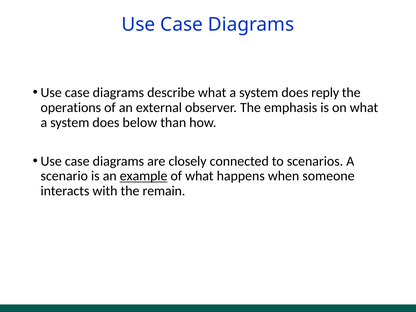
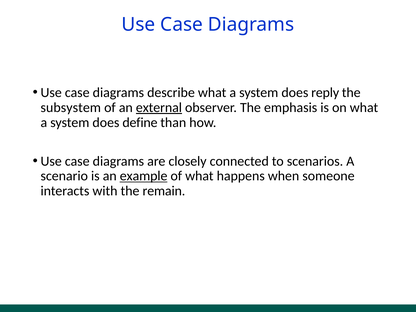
operations: operations -> subsystem (71, 108)
external underline: none -> present (159, 108)
below: below -> define (140, 122)
